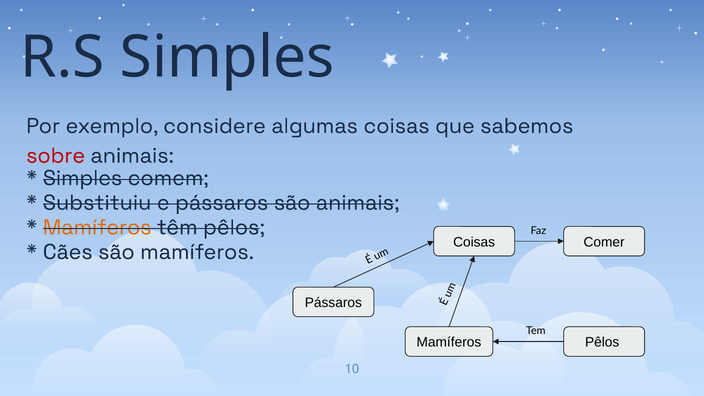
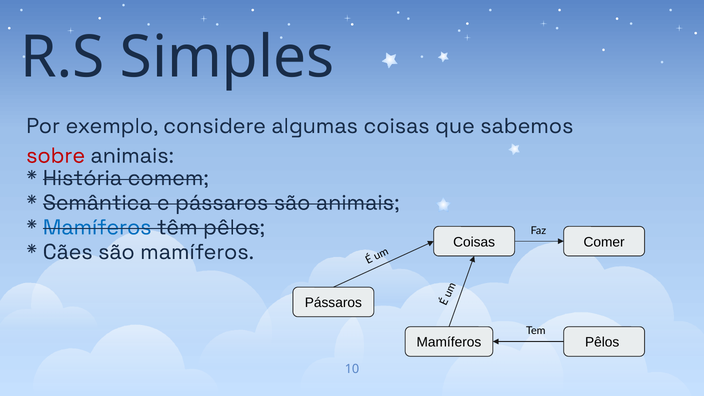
Simples: Simples -> História (82, 178)
Substituiu: Substituiu -> Semântica (97, 203)
Mamíferos colour: orange -> blue (97, 227)
